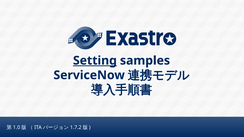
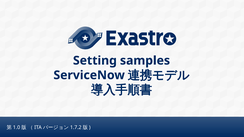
Setting underline: present -> none (95, 61)
